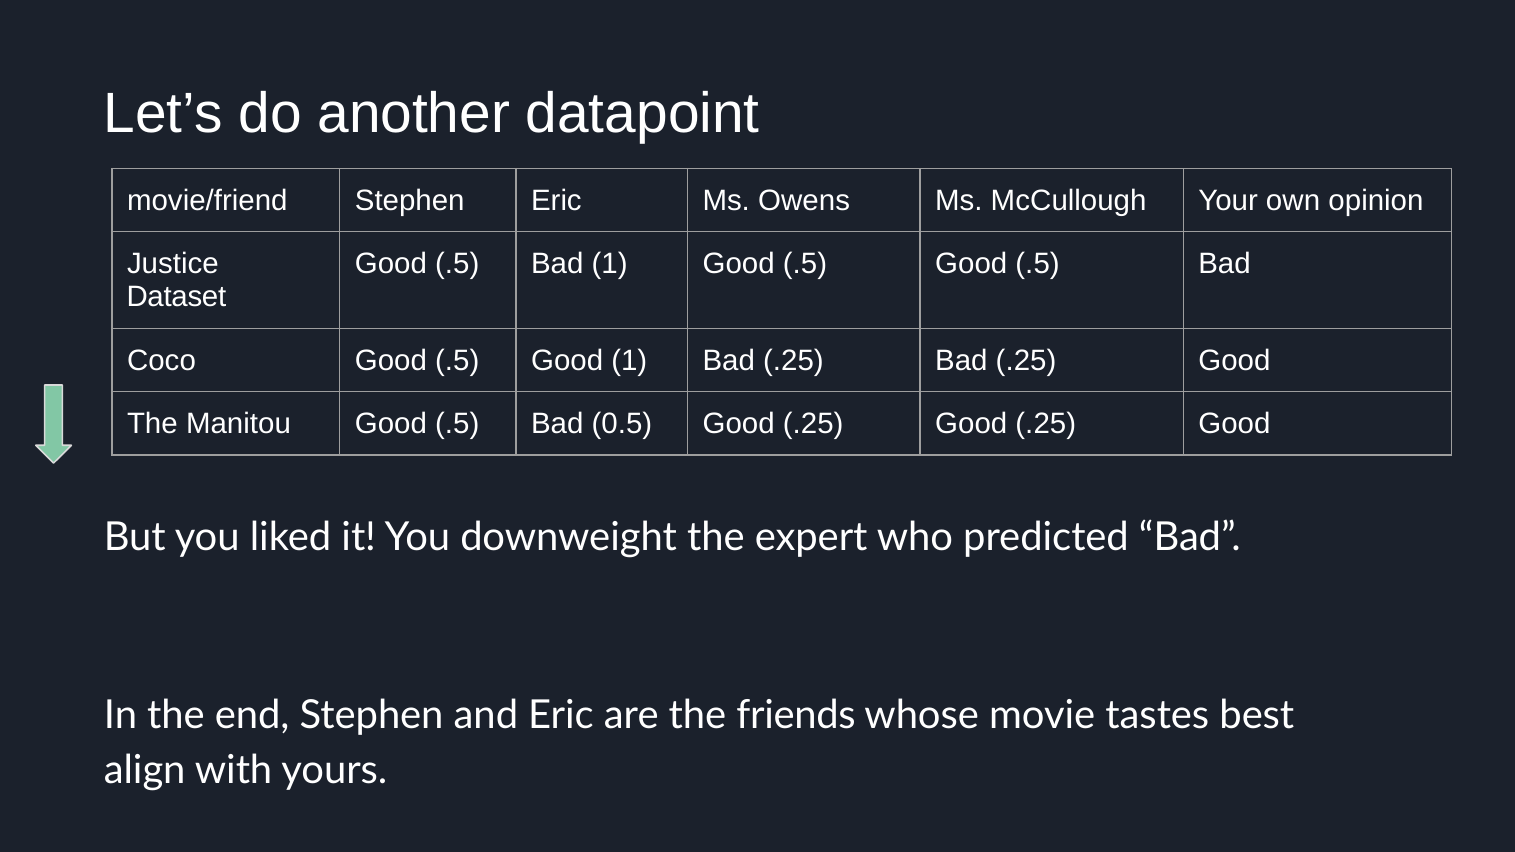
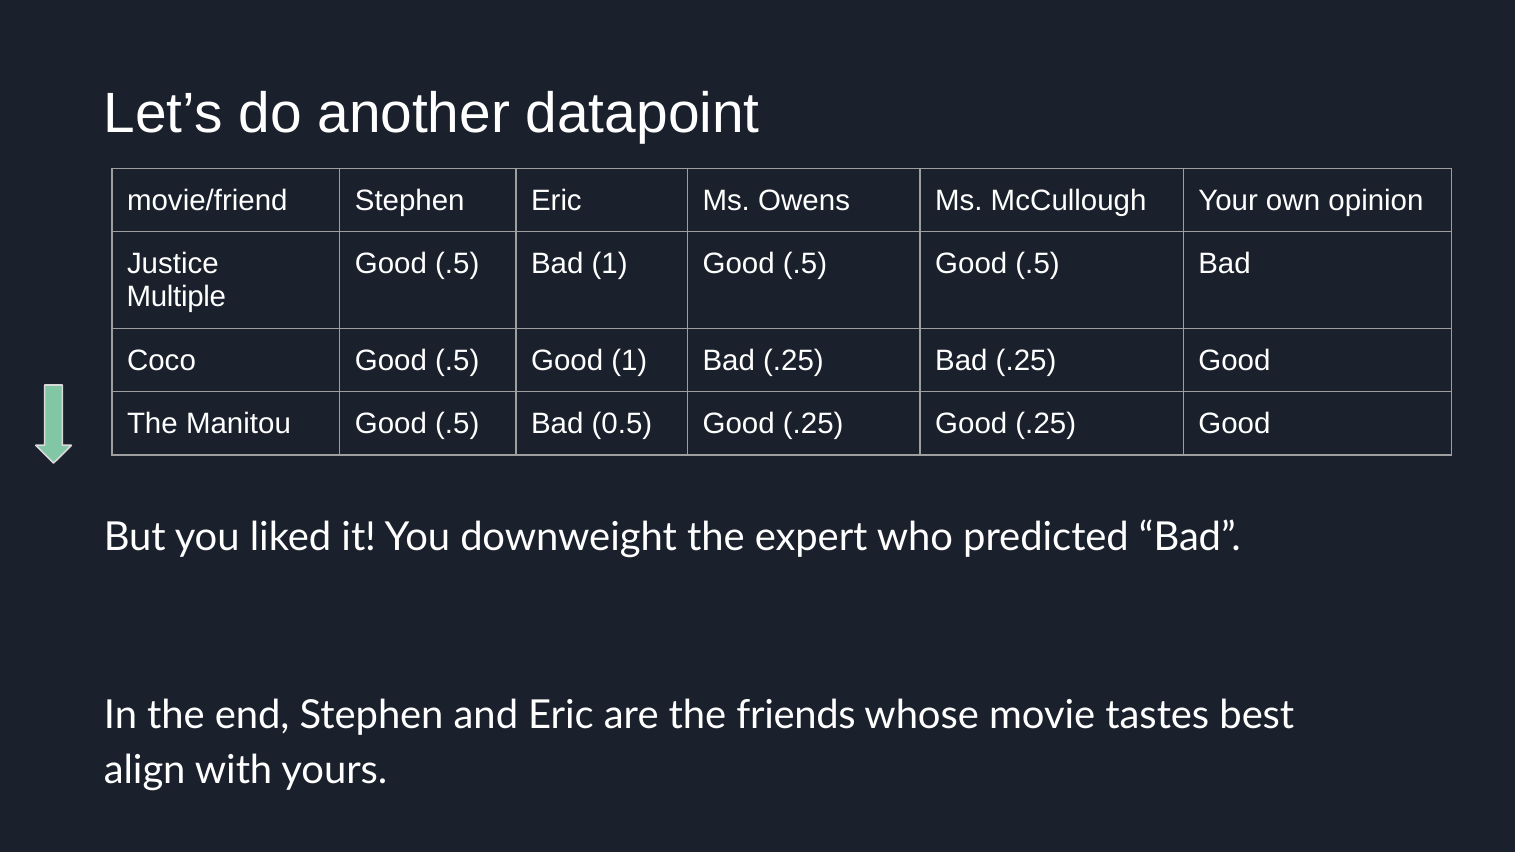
Dataset: Dataset -> Multiple (176, 297)
